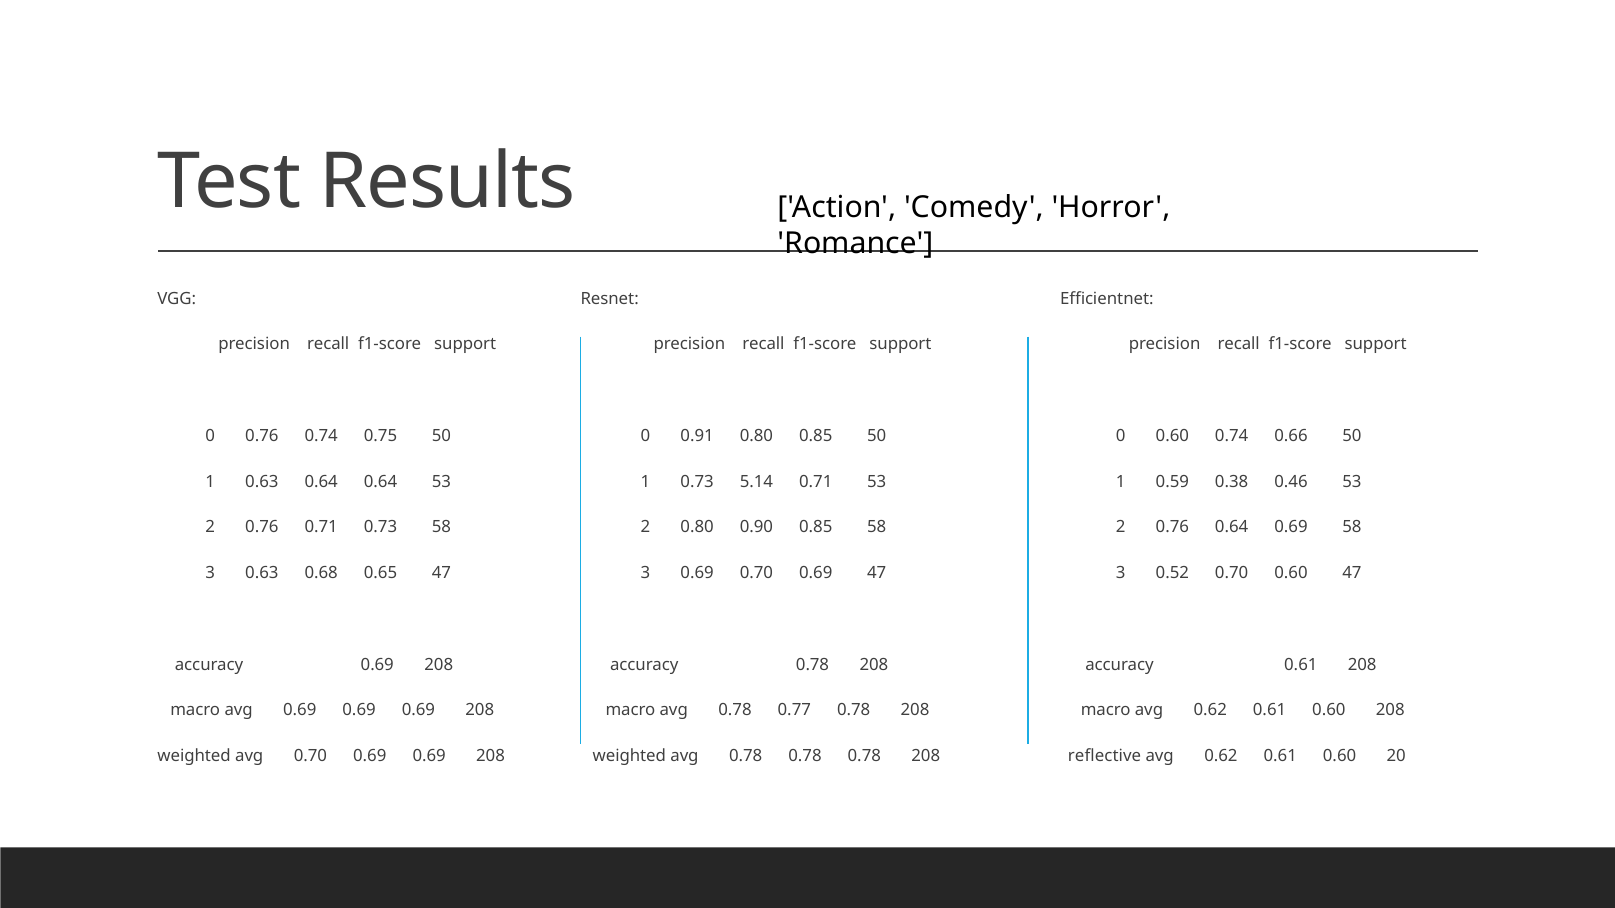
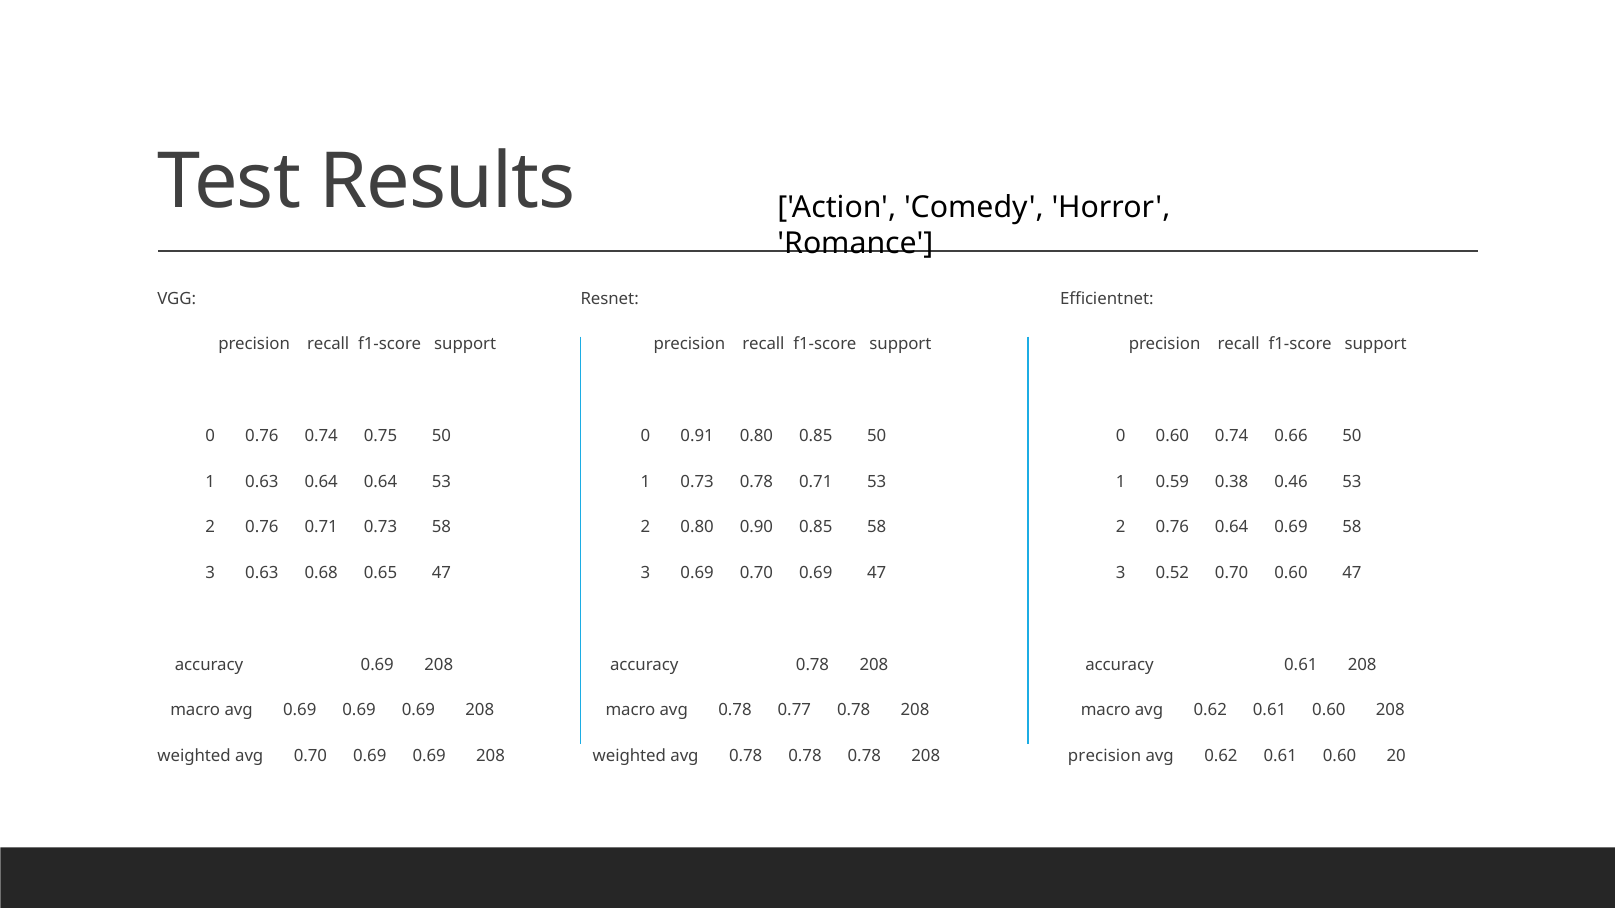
0.73 5.14: 5.14 -> 0.78 (756, 482)
reflective: reflective -> precision (1105, 756)
